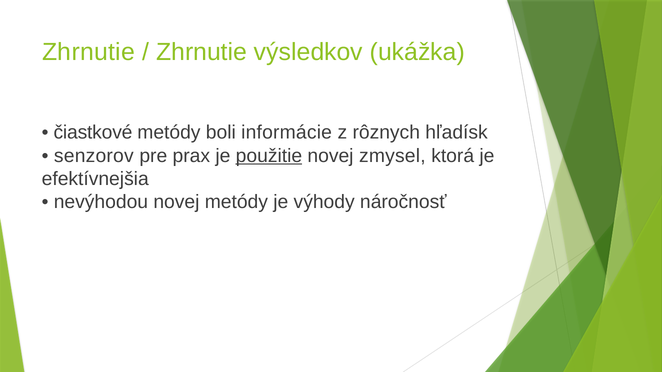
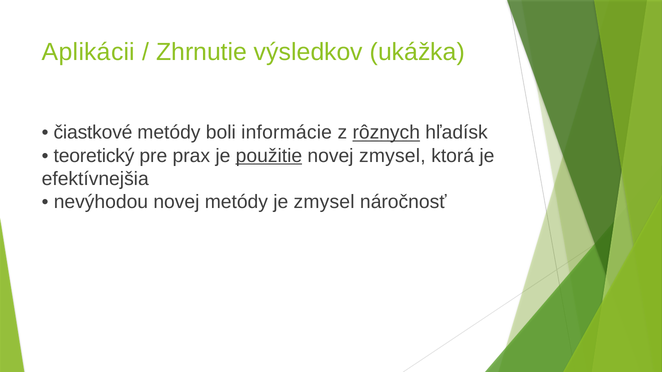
Zhrnutie: Zhrnutie -> Aplikácii (88, 52)
rôznych underline: none -> present (386, 133)
senzorov: senzorov -> teoretický (94, 156)
je výhody: výhody -> zmysel (324, 202)
